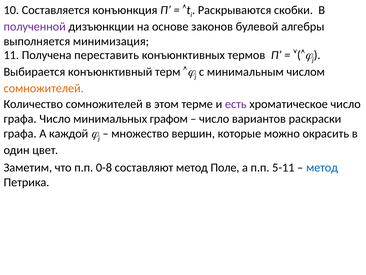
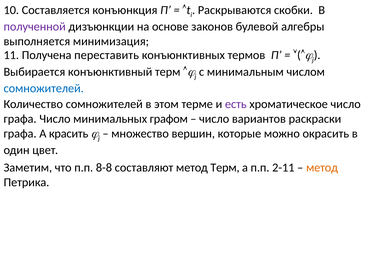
сомножителей colour: orange -> blue (44, 88)
каждой: каждой -> красить (69, 133)
0-8: 0-8 -> 8-8 (104, 167)
метод Поле: Поле -> Терм (225, 167)
5-11: 5-11 -> 2-11 (283, 167)
метод colour: blue -> orange (322, 167)
